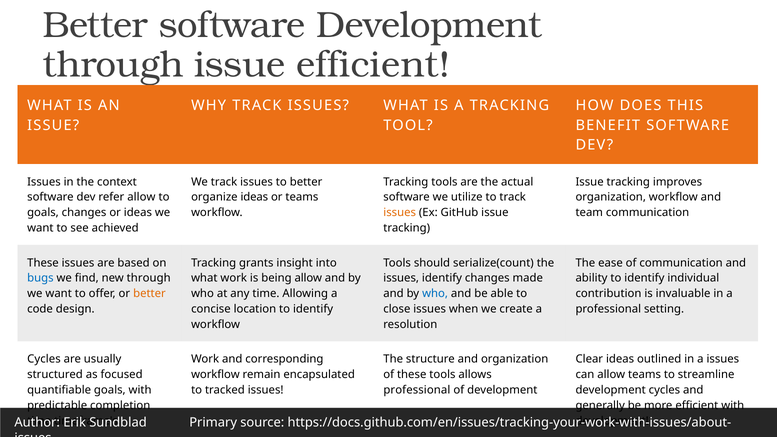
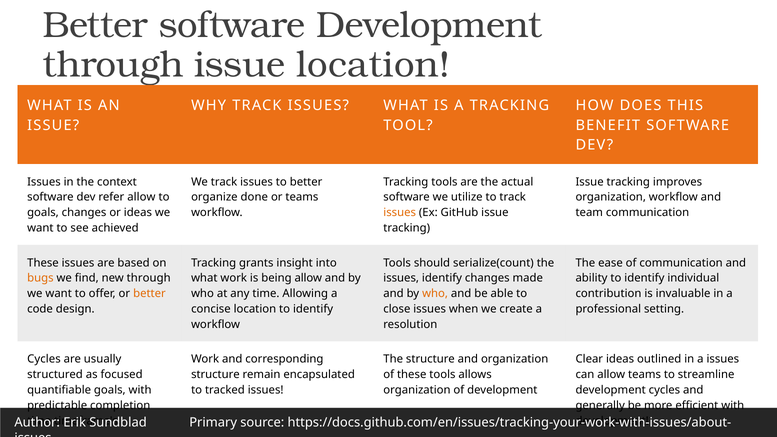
issue efficient: efficient -> location (373, 65)
organize ideas: ideas -> done (254, 197)
bugs colour: blue -> orange (40, 278)
who colour: blue -> orange (435, 294)
workflow: workflow -> structure (215, 375)
professional: professional -> organization (417, 390)
